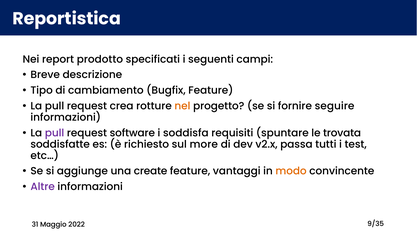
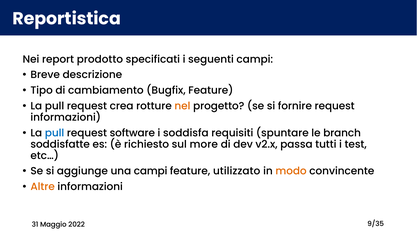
fornire seguire: seguire -> request (335, 106)
pull colour: purple -> blue (55, 133)
trovata: trovata -> branch (342, 133)
una create: create -> campi (151, 171)
vantaggi: vantaggi -> utilizzato (237, 171)
Altre colour: purple -> orange (43, 186)
